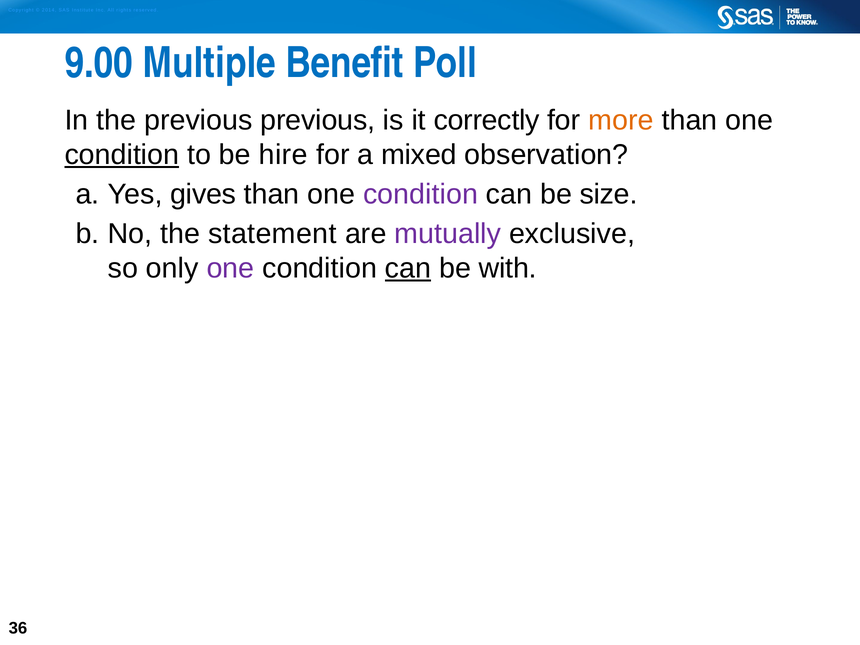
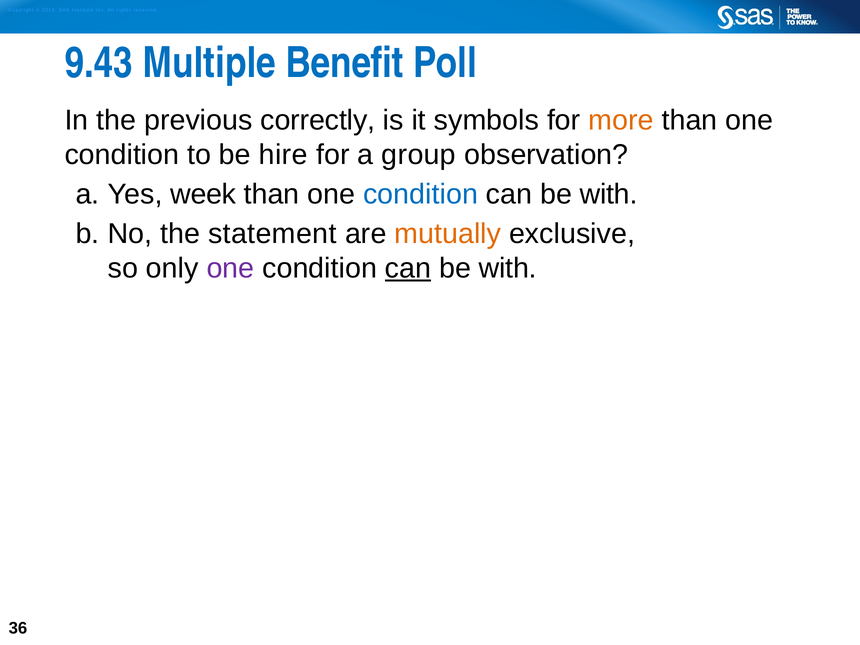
9.00: 9.00 -> 9.43 (99, 63)
previous previous: previous -> correctly (318, 120)
correctly: correctly -> symbols (486, 120)
condition underline: present -> none (122, 155)
mixed: mixed -> group (419, 155)
gives: gives -> week (203, 194)
condition colour: purple -> blue (421, 194)
size: size -> with (609, 194)
mutually colour: purple -> orange (448, 234)
